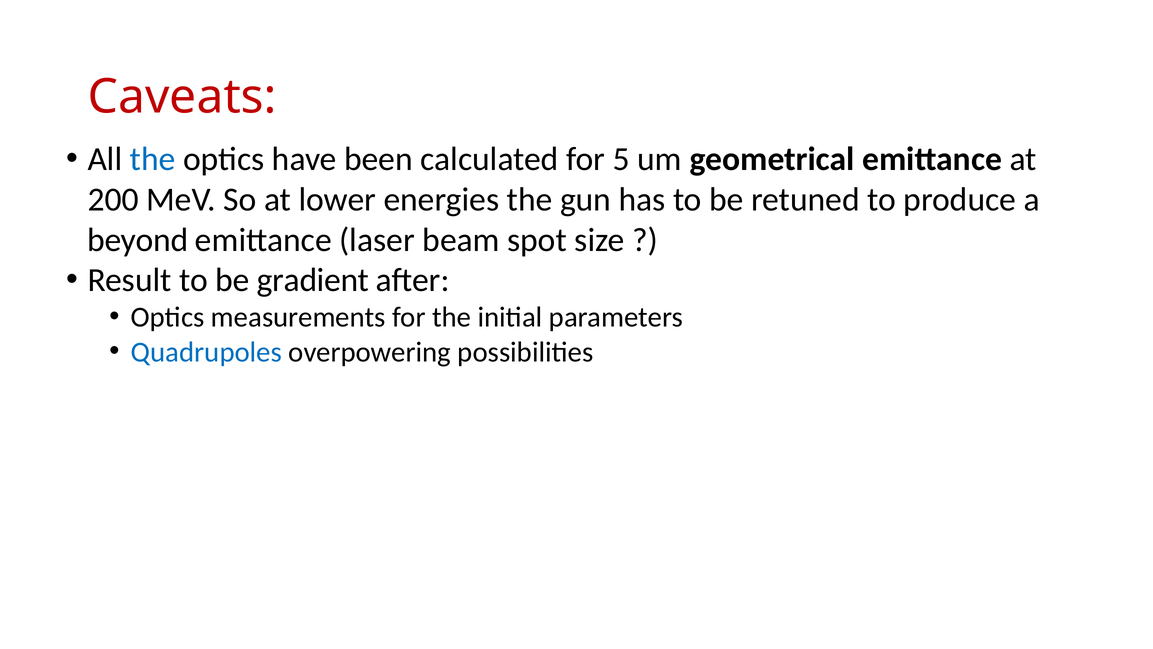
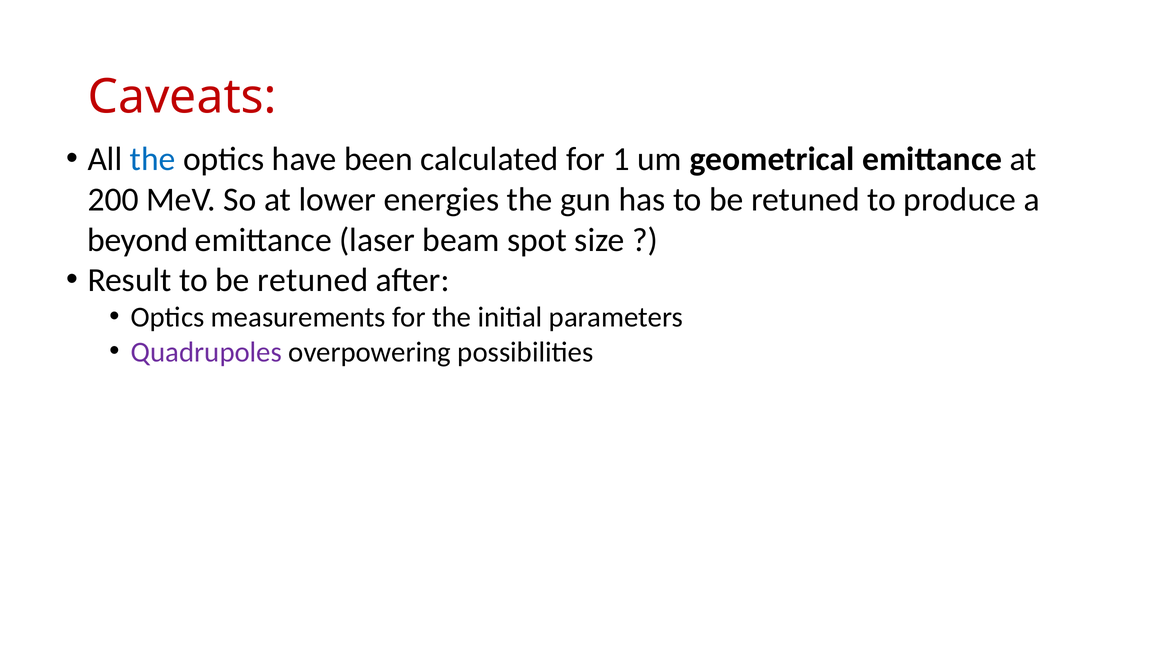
5: 5 -> 1 (621, 159)
Result to be gradient: gradient -> retuned (313, 280)
Quadrupoles colour: blue -> purple (206, 352)
